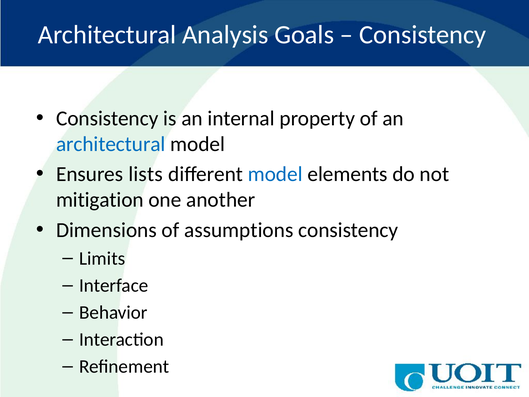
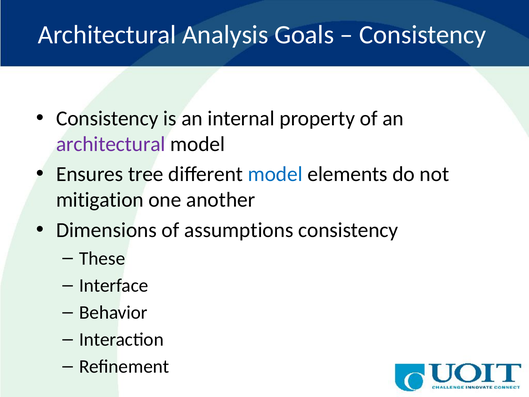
architectural colour: blue -> purple (111, 144)
lists: lists -> tree (146, 174)
Limits: Limits -> These (102, 258)
